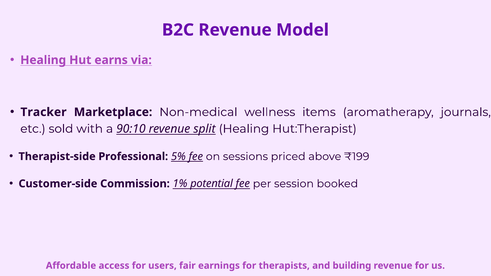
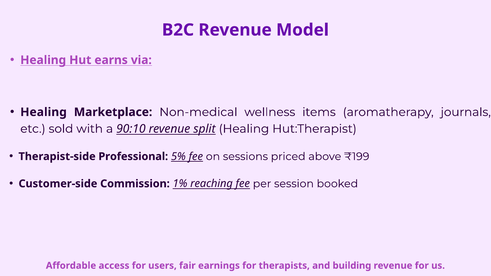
Tracker: Tracker -> Healing (44, 112)
potential: potential -> reaching (212, 184)
